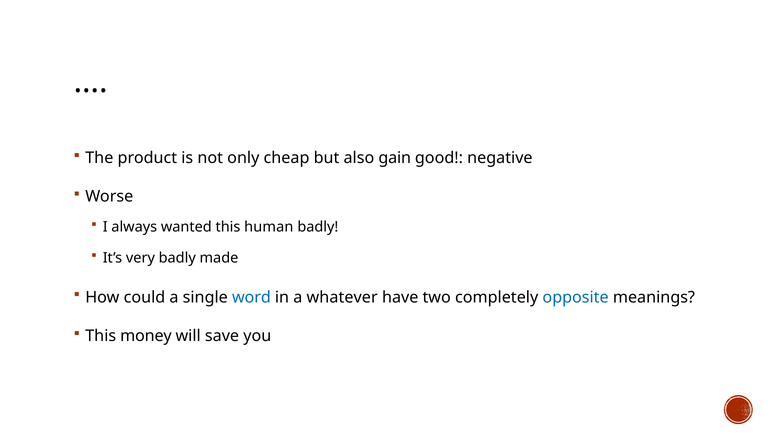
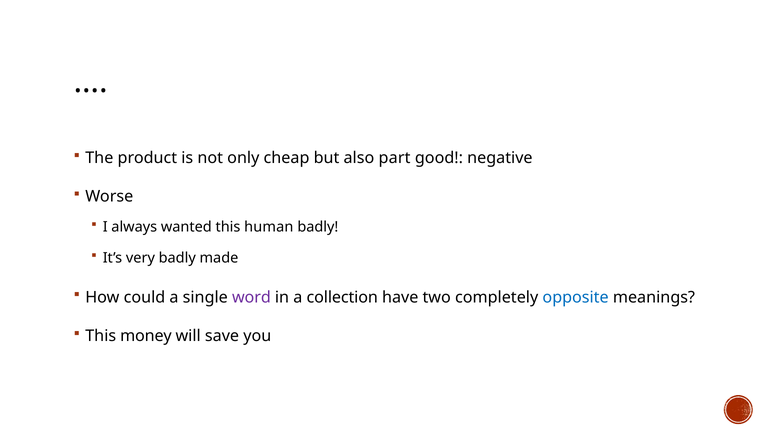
gain: gain -> part (395, 158)
word colour: blue -> purple (251, 298)
whatever: whatever -> collection (342, 298)
